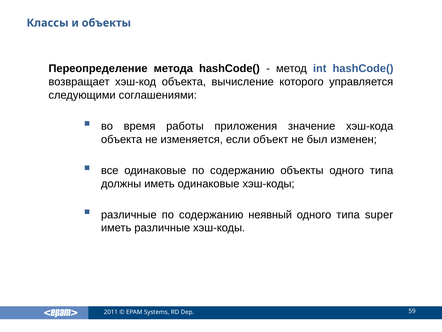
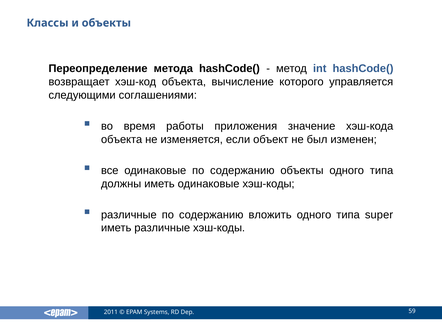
неявный: неявный -> вложить (270, 214)
